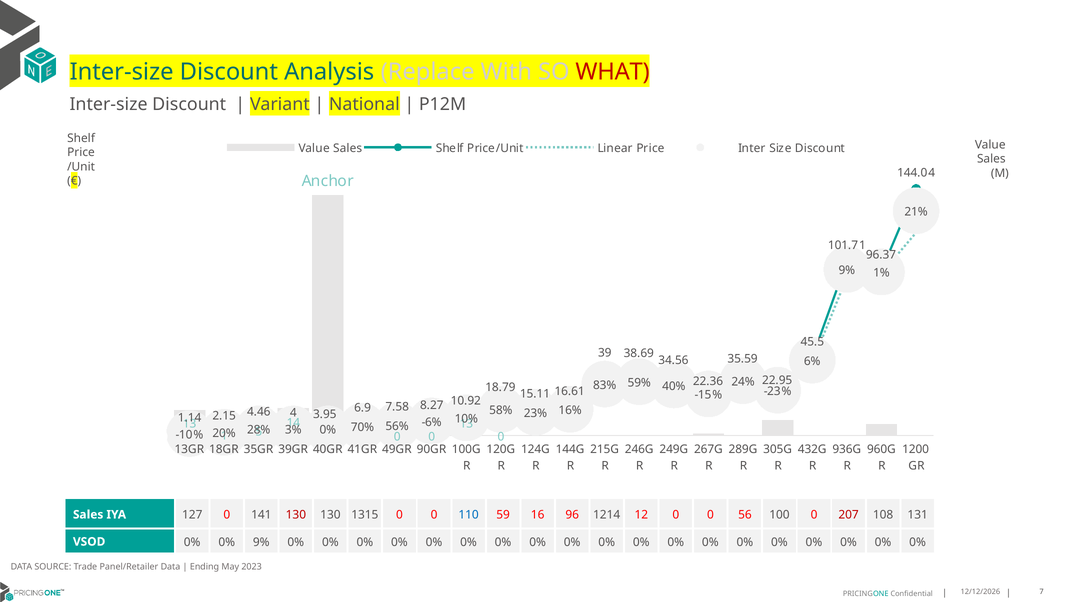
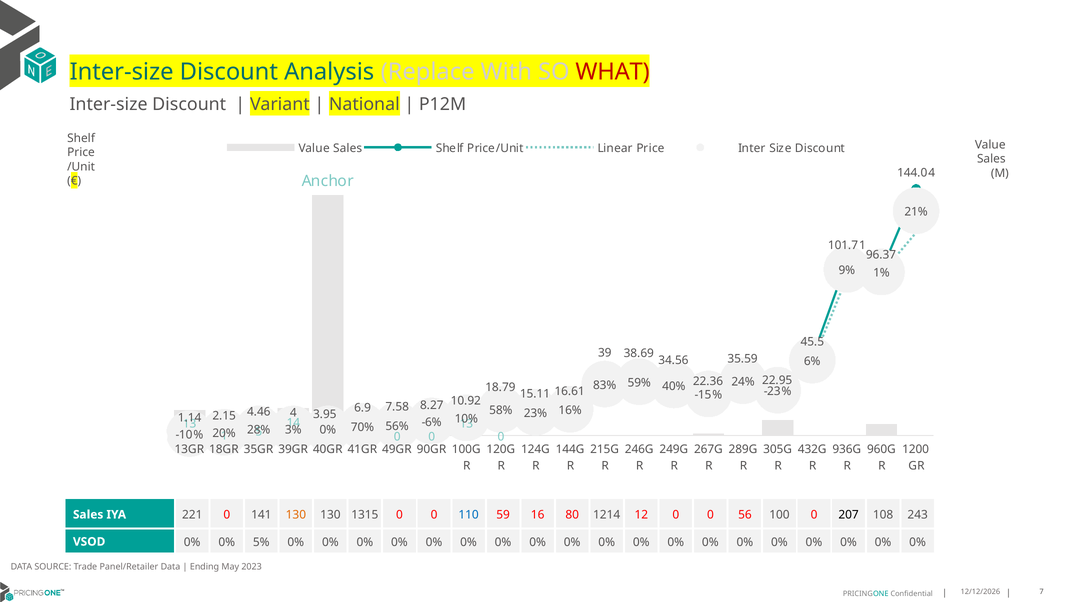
127: 127 -> 221 (192, 515)
130 colour: red -> orange (296, 515)
16 96: 96 -> 80 (572, 515)
207 colour: red -> black (849, 515)
131: 131 -> 243 (918, 515)
0% 9%: 9% -> 5% (261, 542)
